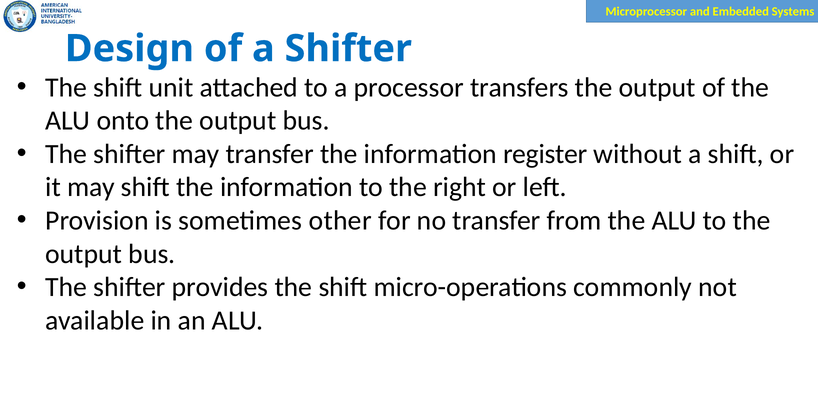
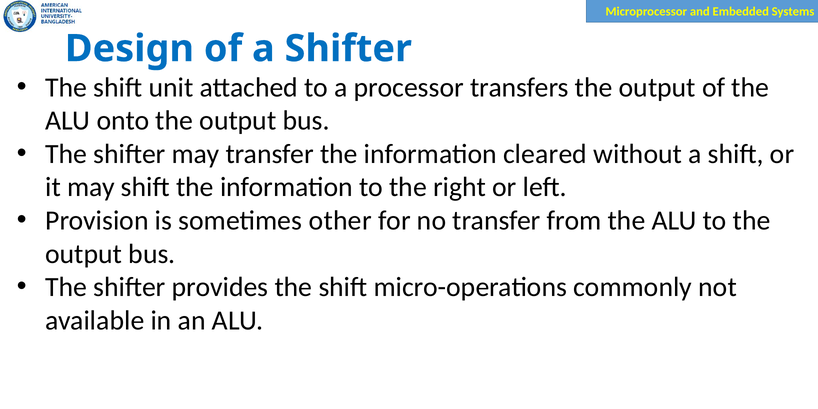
register: register -> cleared (545, 154)
